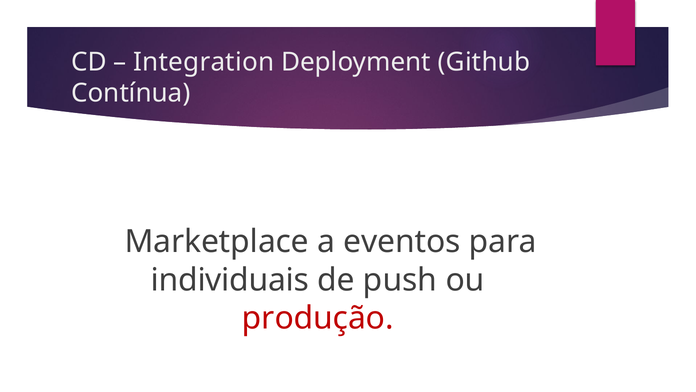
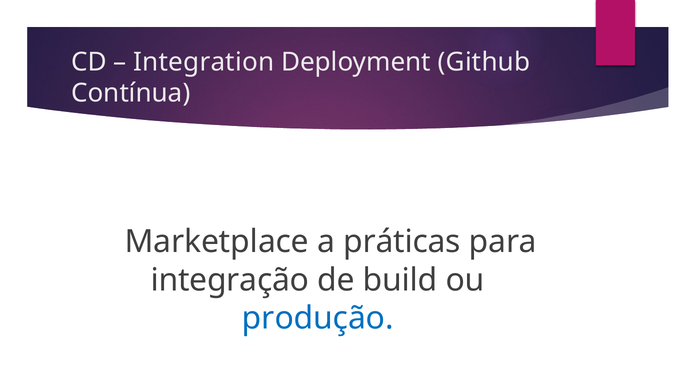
eventos: eventos -> práticas (402, 241)
individuais: individuais -> integração (230, 280)
push: push -> build (400, 280)
produção colour: red -> blue (318, 318)
